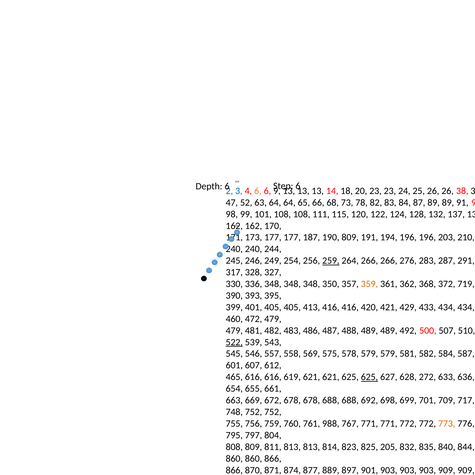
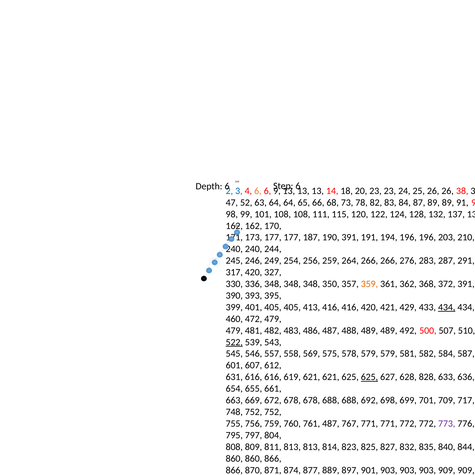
190 809: 809 -> 391 (350, 237)
259 underline: present -> none (331, 261)
317 328: 328 -> 420 (254, 272)
372 719: 719 -> 391 (466, 284)
434 underline: none -> present (447, 307)
465: 465 -> 631 (234, 377)
272: 272 -> 828 (427, 377)
761 988: 988 -> 487 (331, 424)
773 colour: orange -> purple (447, 424)
205: 205 -> 827 (389, 447)
